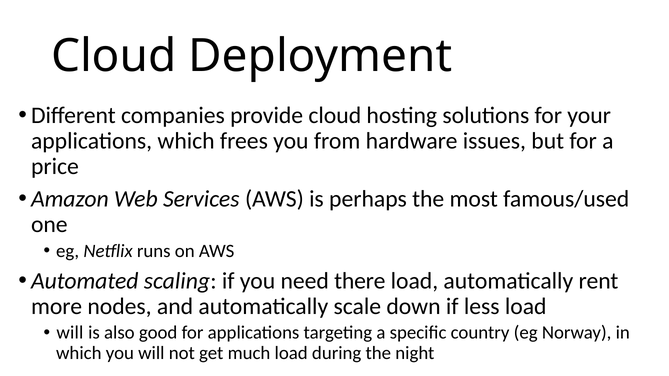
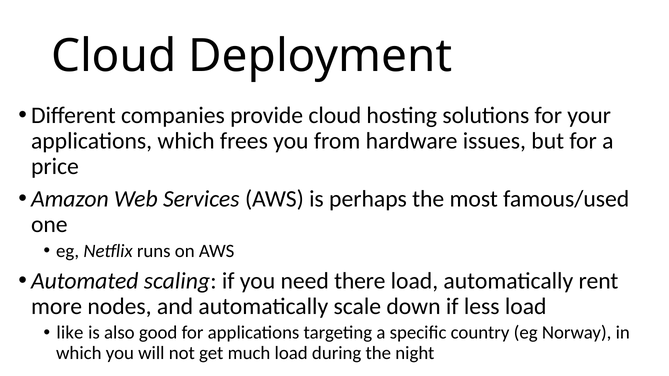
will: will -> like (70, 333)
